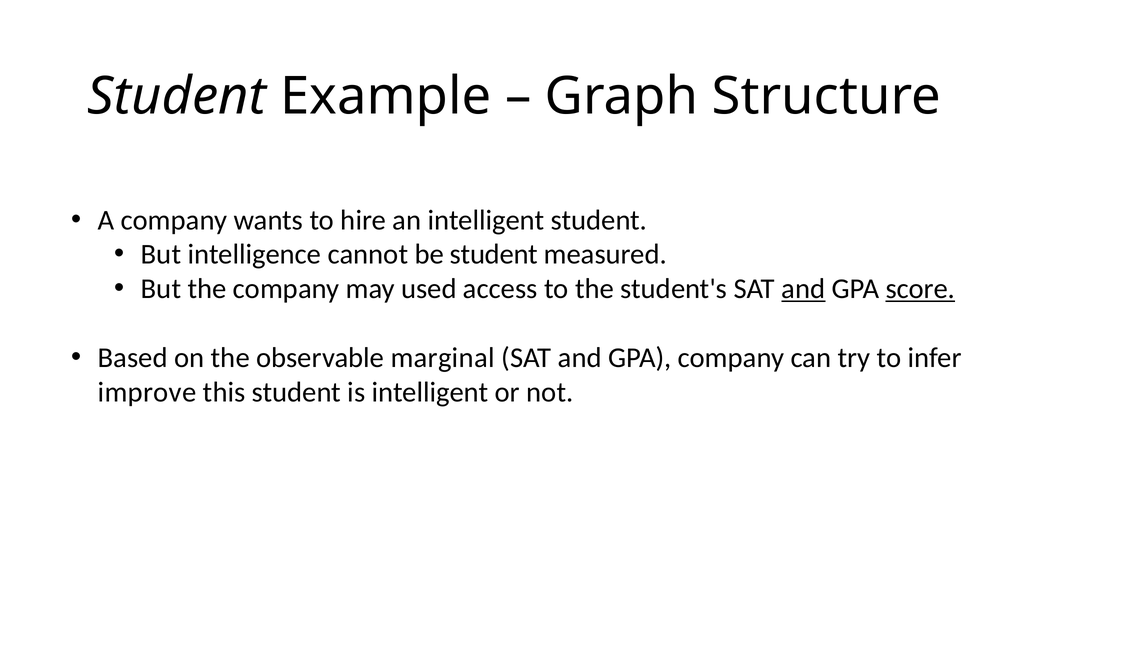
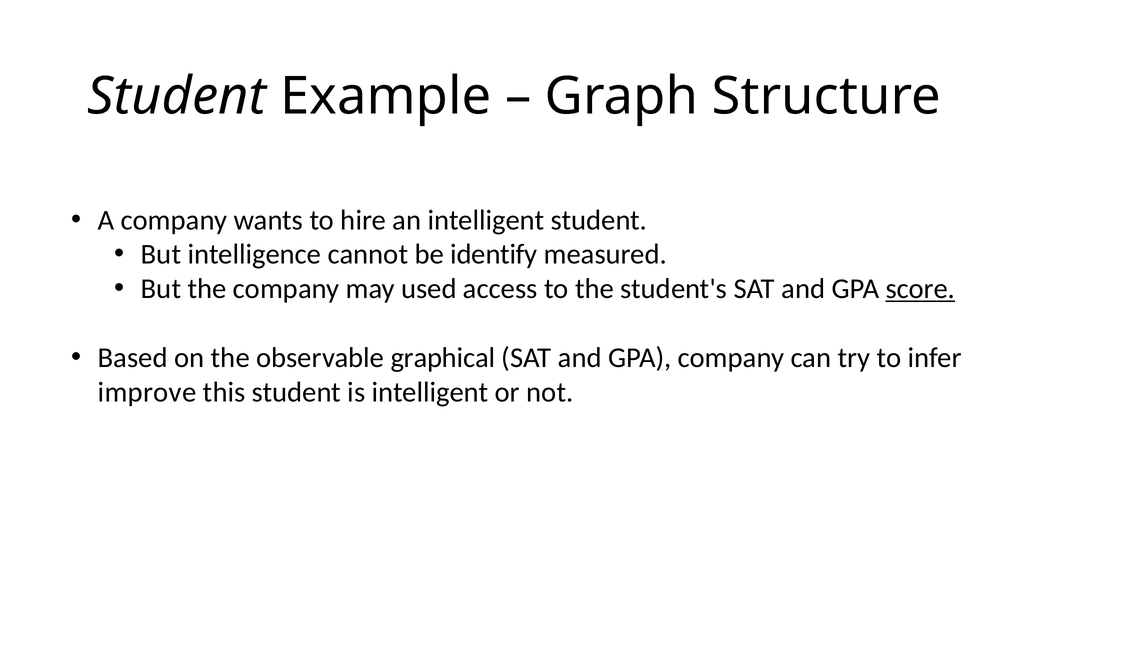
be student: student -> identify (494, 255)
and underline: present -> none (803, 289)
marginal: marginal -> graphical (443, 358)
